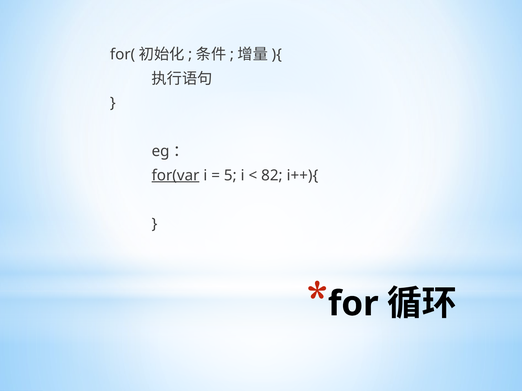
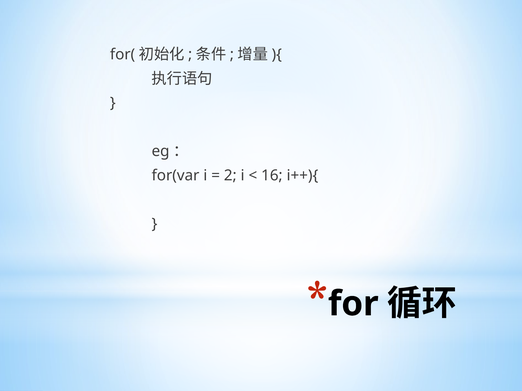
for(var underline: present -> none (176, 176)
5: 5 -> 2 (230, 176)
82: 82 -> 16 (272, 176)
